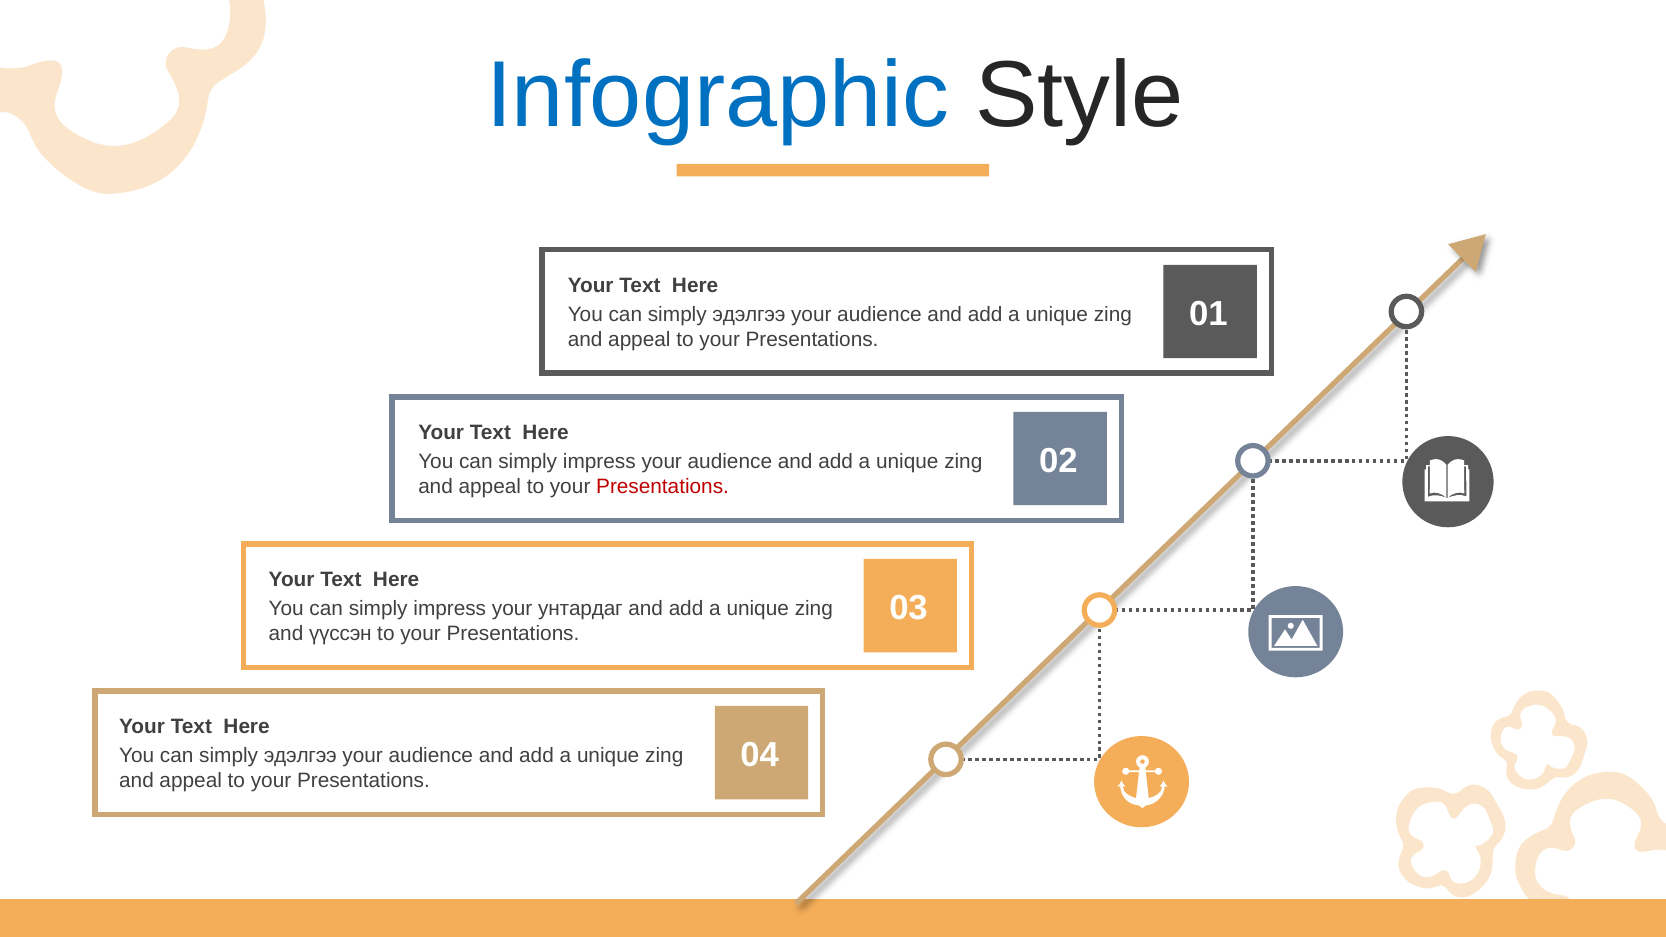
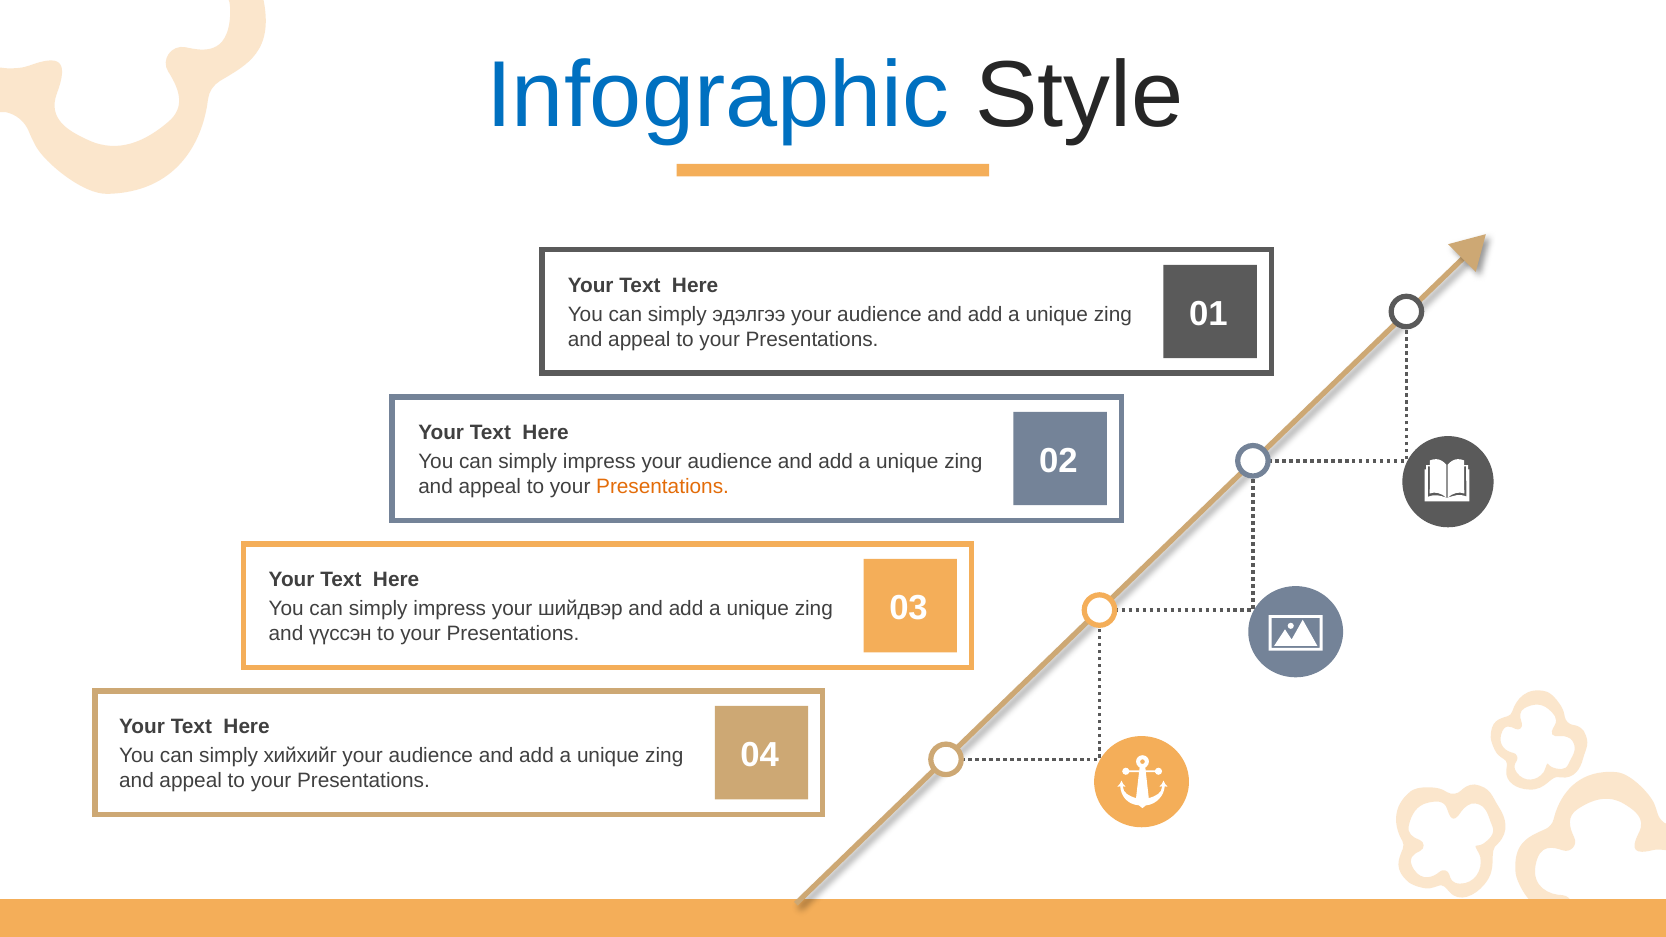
Presentations colour: red -> orange (663, 487)
унтардаг: унтардаг -> шийдвэр (580, 609)
эдэлгээ: эдэлгээ -> хийхийг (300, 756)
